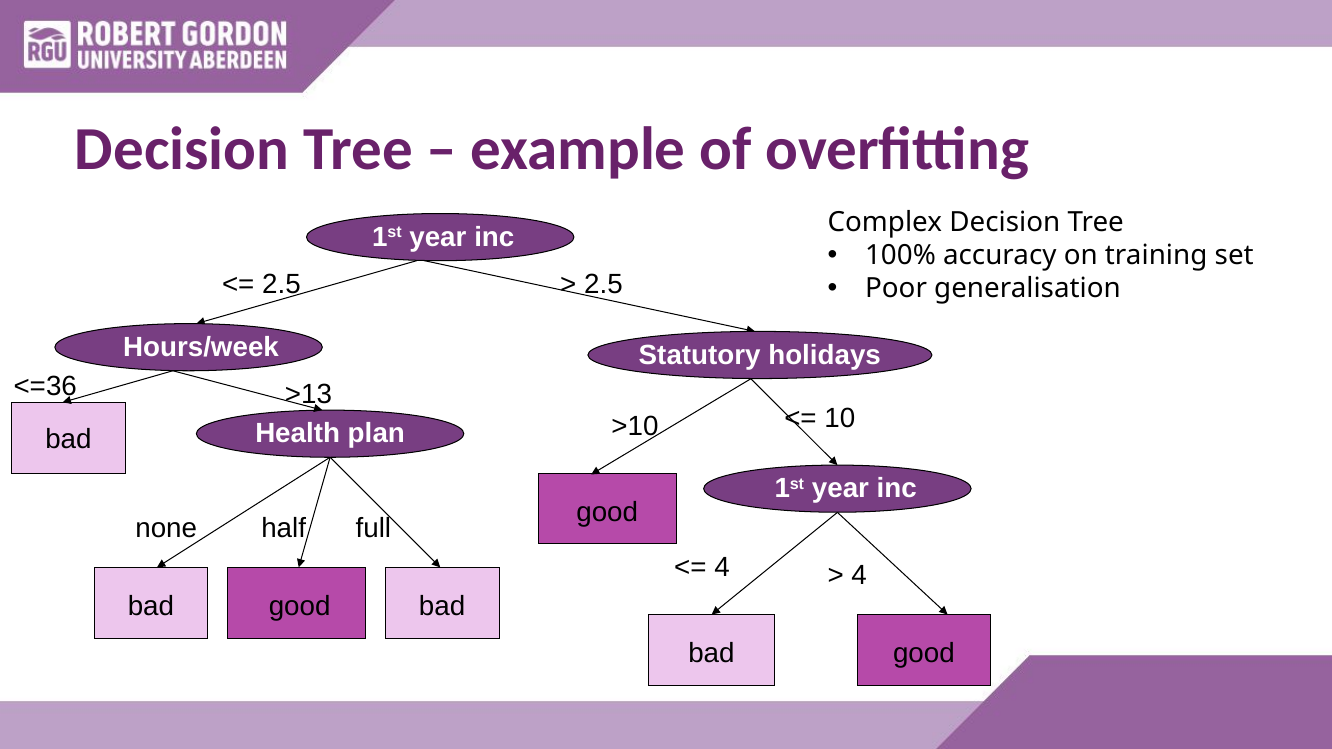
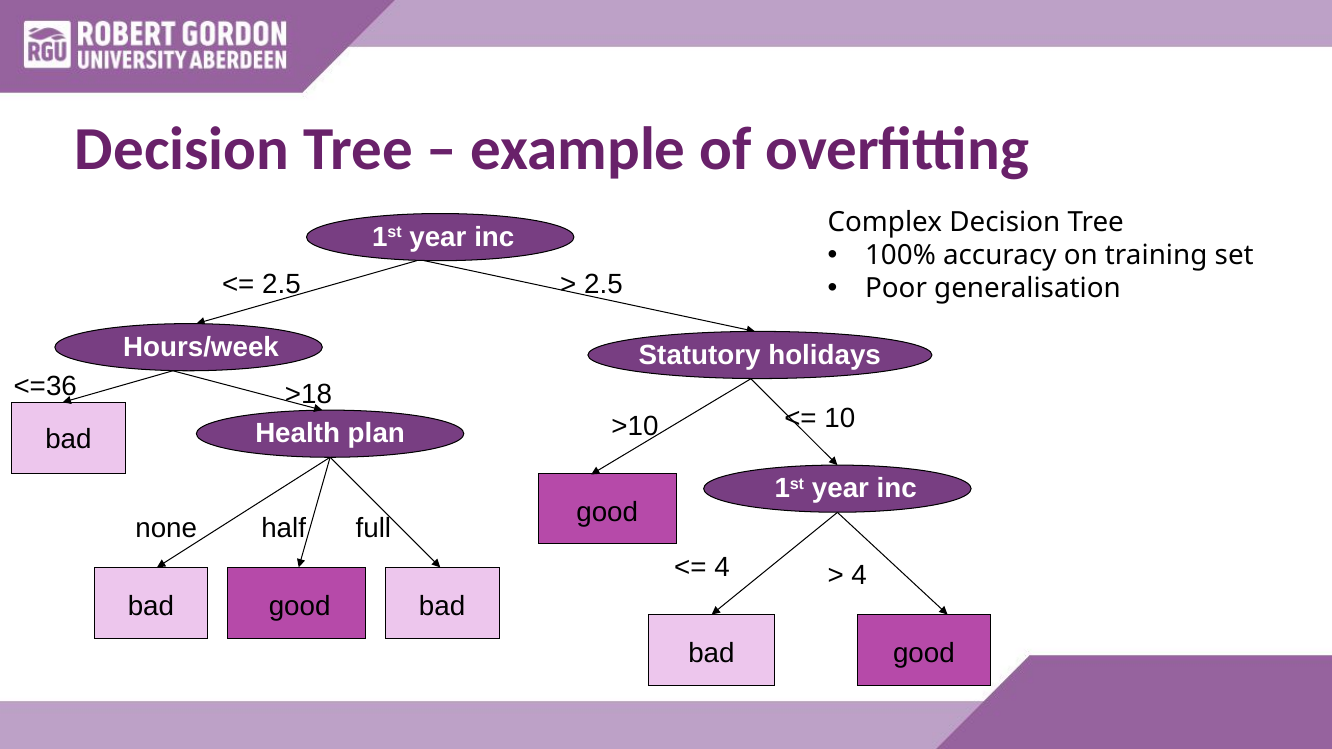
>13: >13 -> >18 (308, 394)
